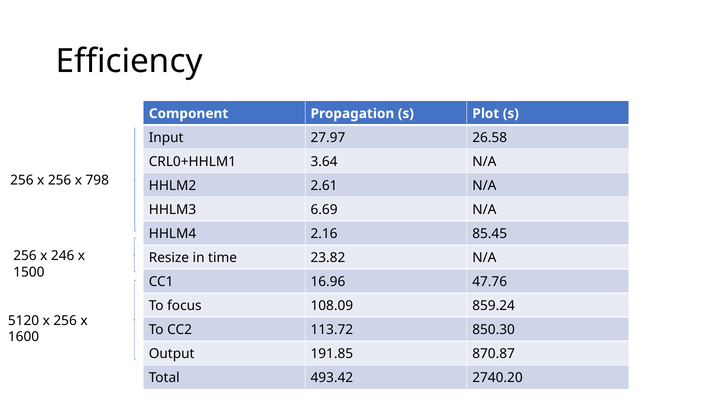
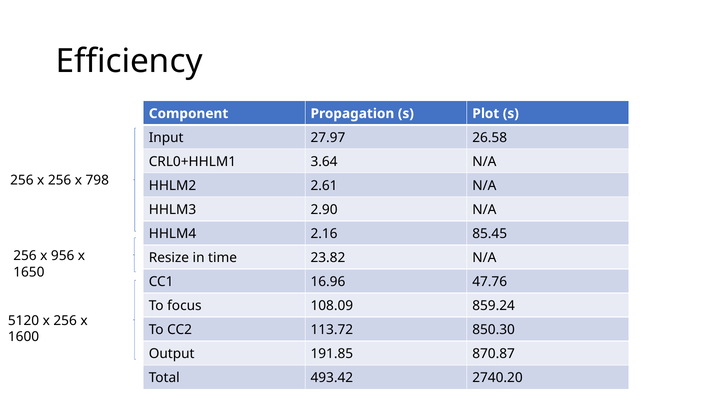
6.69: 6.69 -> 2.90 (324, 210)
246: 246 -> 956 (63, 256)
1500: 1500 -> 1650 (29, 272)
